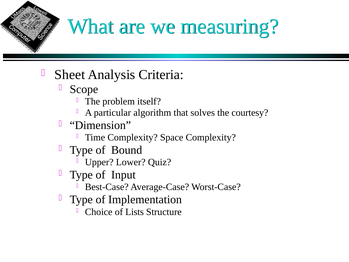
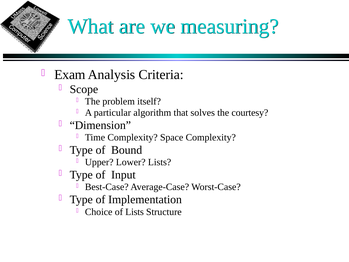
Sheet: Sheet -> Exam (70, 75)
Lower Quiz: Quiz -> Lists (160, 162)
